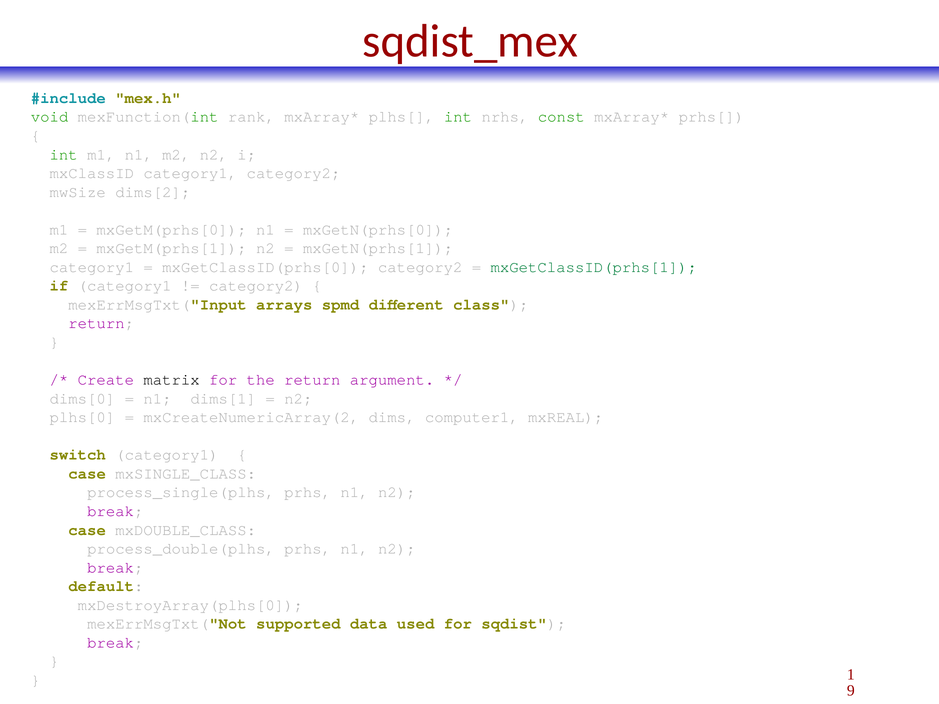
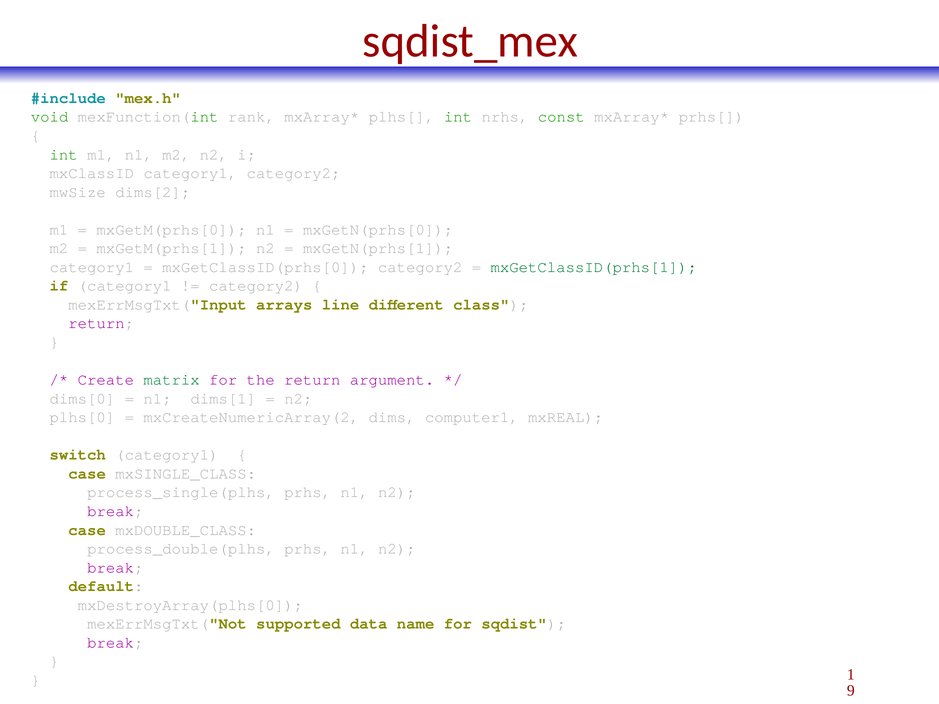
spmd: spmd -> line (341, 305)
matrix colour: black -> green (172, 380)
used: used -> name (416, 624)
